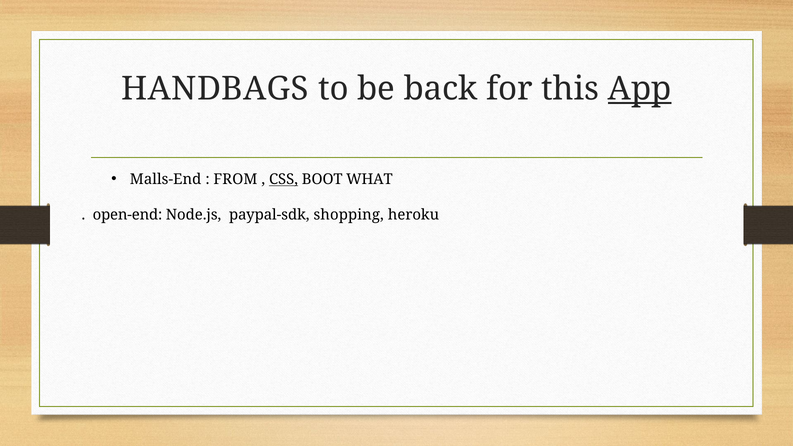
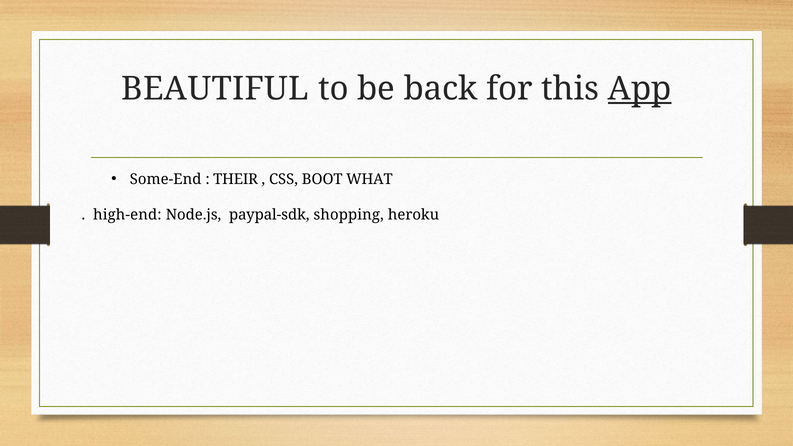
HANDBAGS: HANDBAGS -> BEAUTIFUL (215, 89)
Malls-End: Malls-End -> Some-End (166, 179)
FROM: FROM -> THEIR (236, 179)
CSS underline: present -> none (283, 179)
open-end: open-end -> high-end (127, 215)
